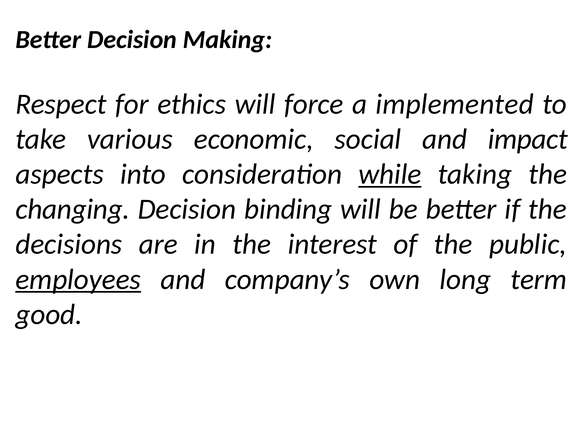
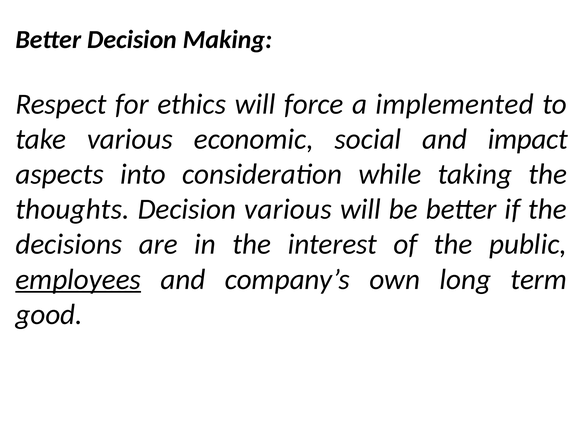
while underline: present -> none (390, 174)
changing: changing -> thoughts (72, 209)
Decision binding: binding -> various (288, 209)
